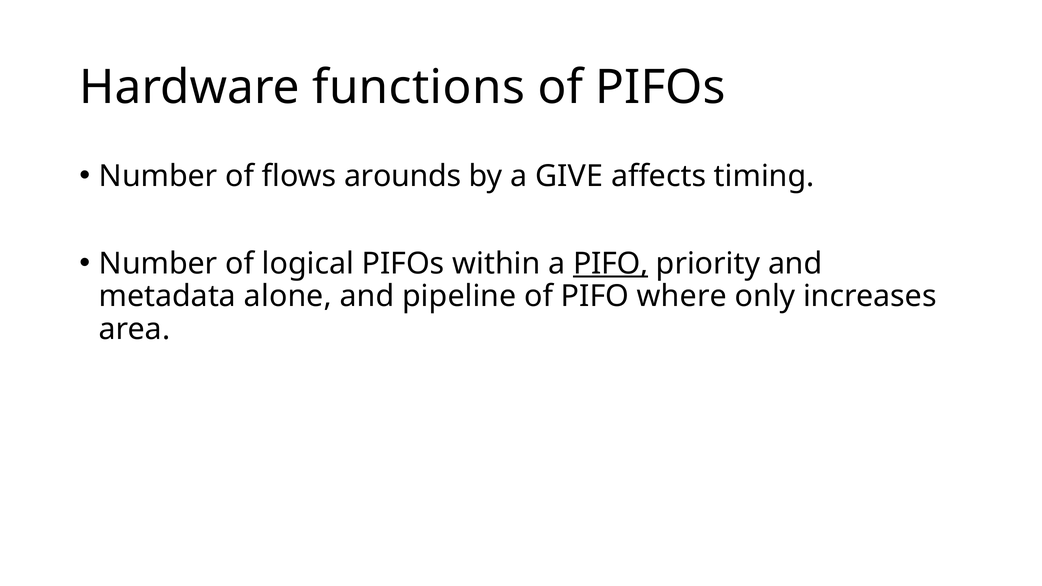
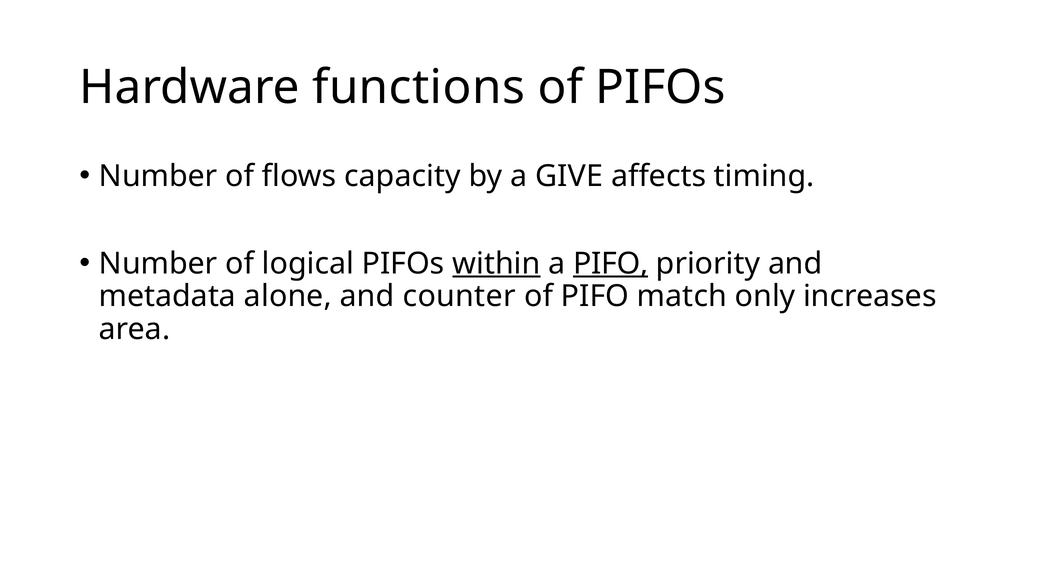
arounds: arounds -> capacity (403, 176)
within underline: none -> present (496, 264)
pipeline: pipeline -> counter (459, 296)
where: where -> match (682, 296)
